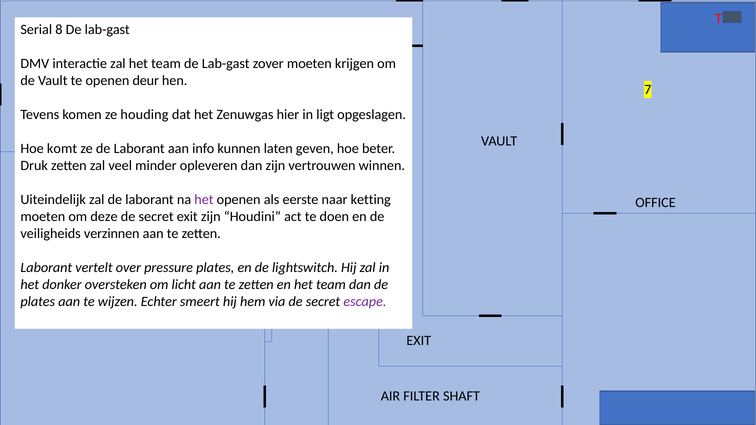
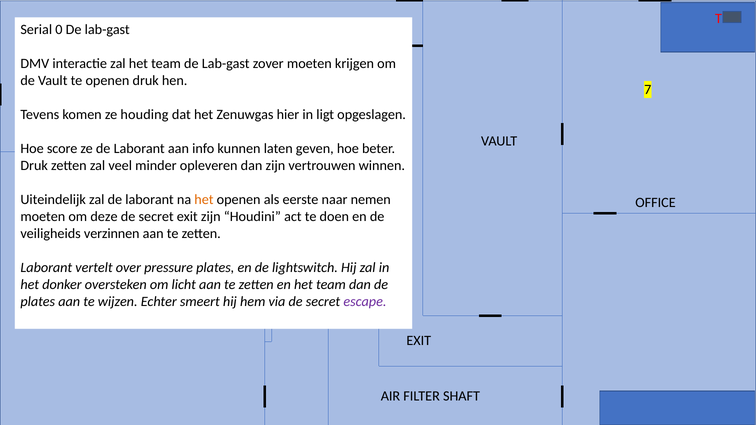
8: 8 -> 0 (59, 30)
openen deur: deur -> druk (146, 81)
komt: komt -> score (62, 149)
het colour: purple -> orange (204, 200)
ketting: ketting -> nemen (371, 200)
